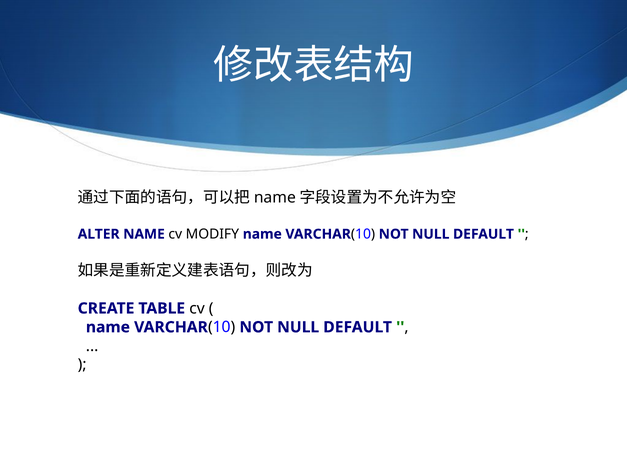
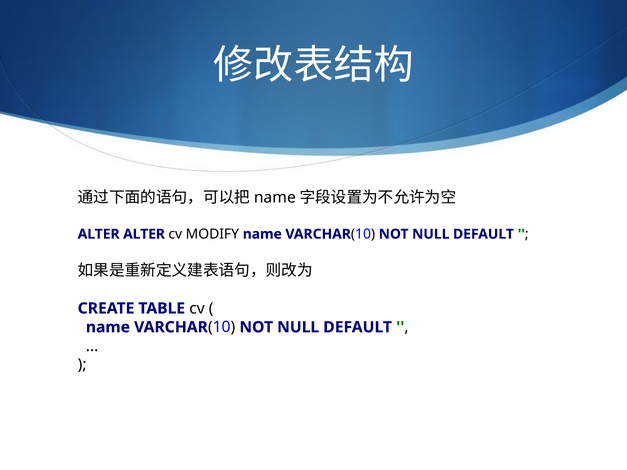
ALTER NAME: NAME -> ALTER (144, 234)
